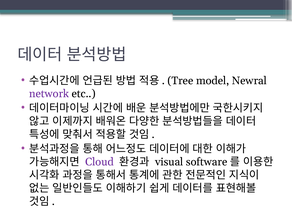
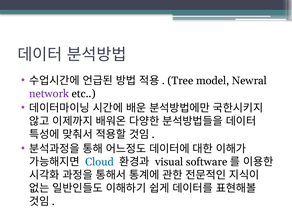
Cloud colour: purple -> blue (100, 162)
